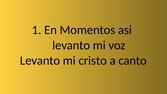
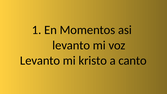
cristo: cristo -> kristo (93, 60)
